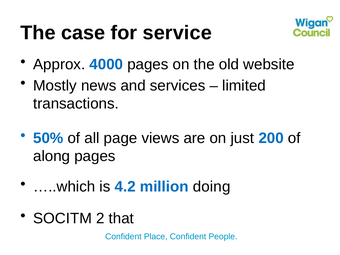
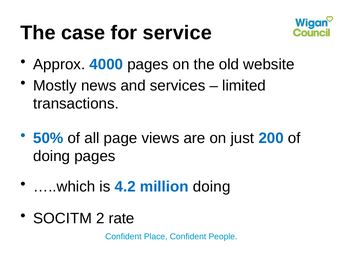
along: along -> doing (52, 156)
that: that -> rate (121, 218)
